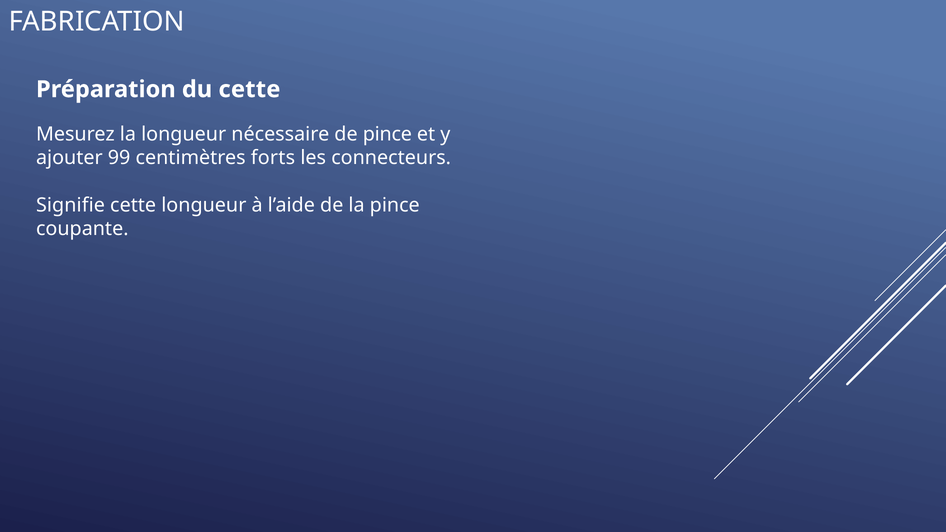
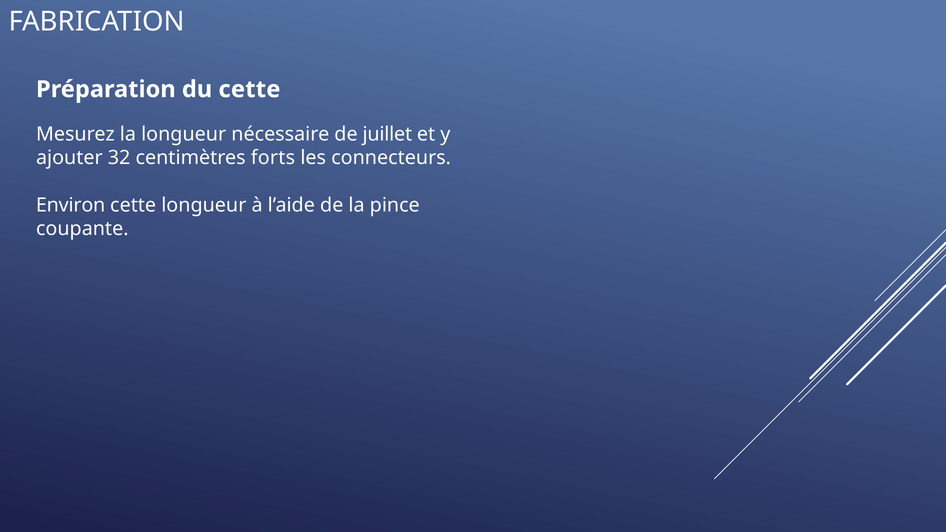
de pince: pince -> juillet (387, 134)
99: 99 -> 32 (119, 158)
Signifie: Signifie -> Environ (71, 205)
